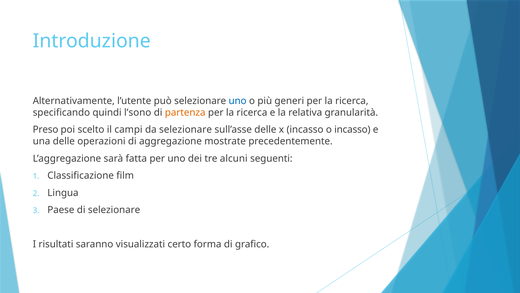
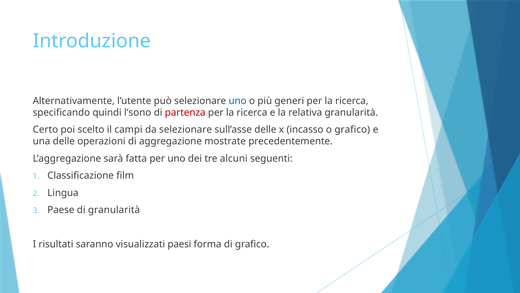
partenza colour: orange -> red (185, 112)
Preso: Preso -> Certo (45, 129)
o incasso: incasso -> grafico (352, 129)
di selezionare: selezionare -> granularità (114, 210)
certo: certo -> paesi (179, 244)
